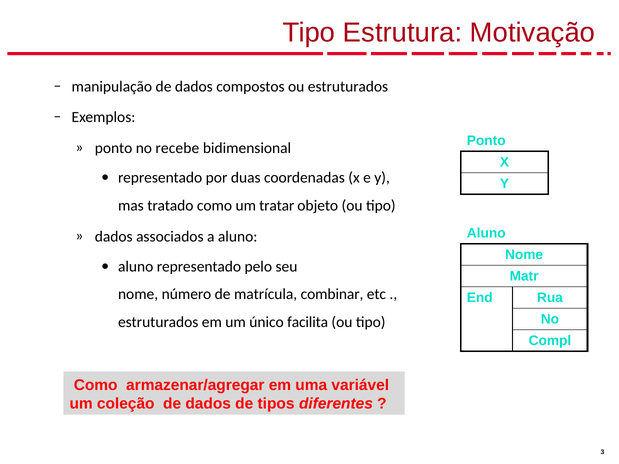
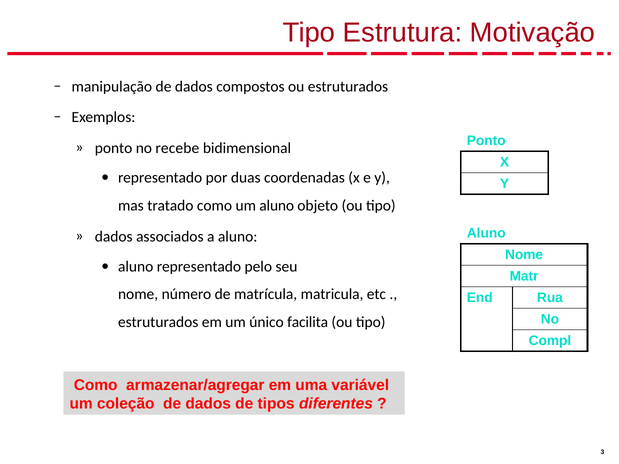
um tratar: tratar -> aluno (277, 206)
combinar: combinar -> matricula (332, 294)
